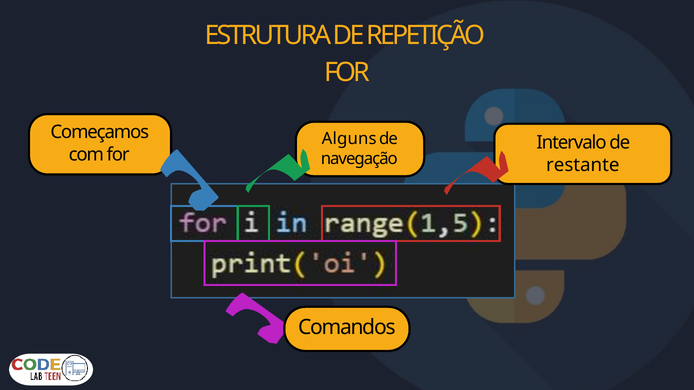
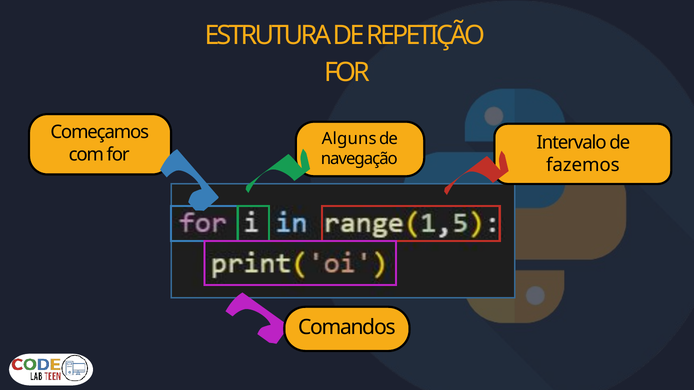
restante: restante -> fazemos (583, 165)
